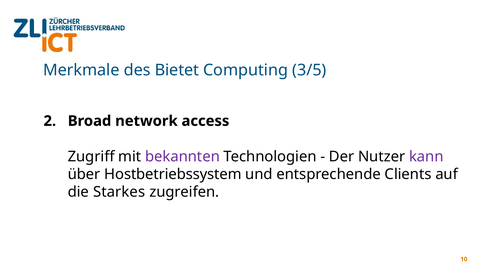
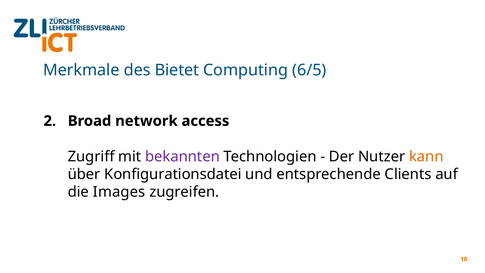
3/5: 3/5 -> 6/5 (309, 70)
kann colour: purple -> orange (426, 157)
Hostbetriebssystem: Hostbetriebssystem -> Konfigurationsdatei (173, 174)
Starkes: Starkes -> Images (119, 192)
